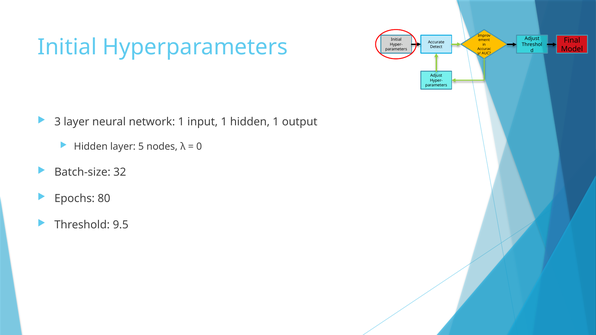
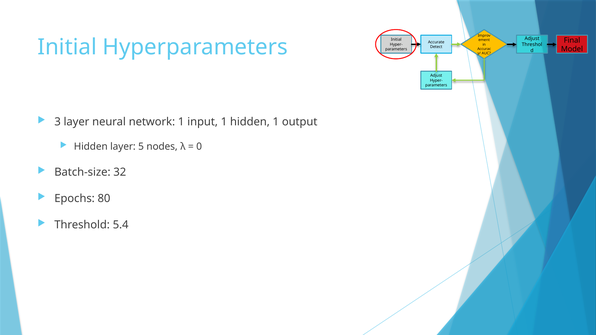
9.5: 9.5 -> 5.4 (121, 225)
